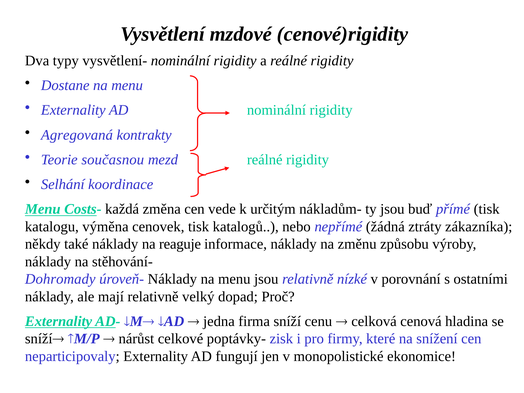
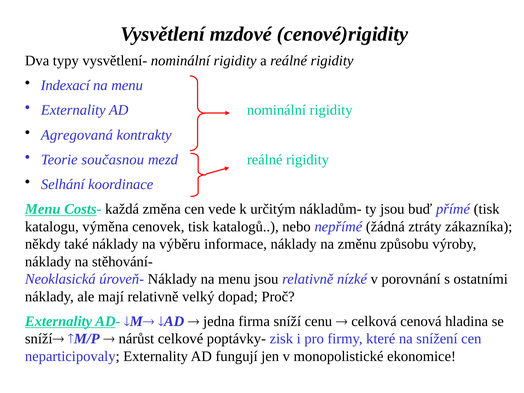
Dostane: Dostane -> Indexací (65, 85)
reaguje: reaguje -> výběru (180, 244)
Dohromady: Dohromady -> Neoklasická (60, 279)
